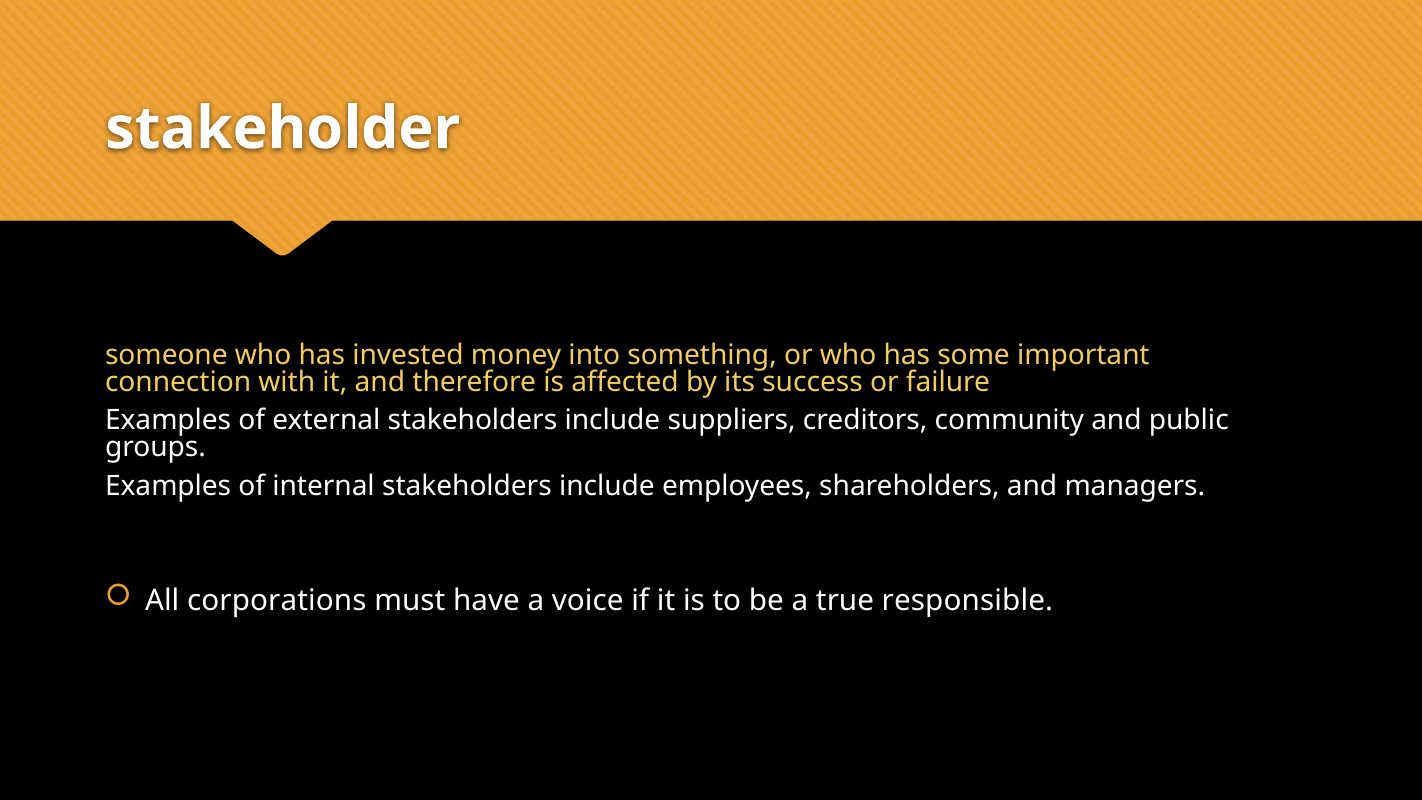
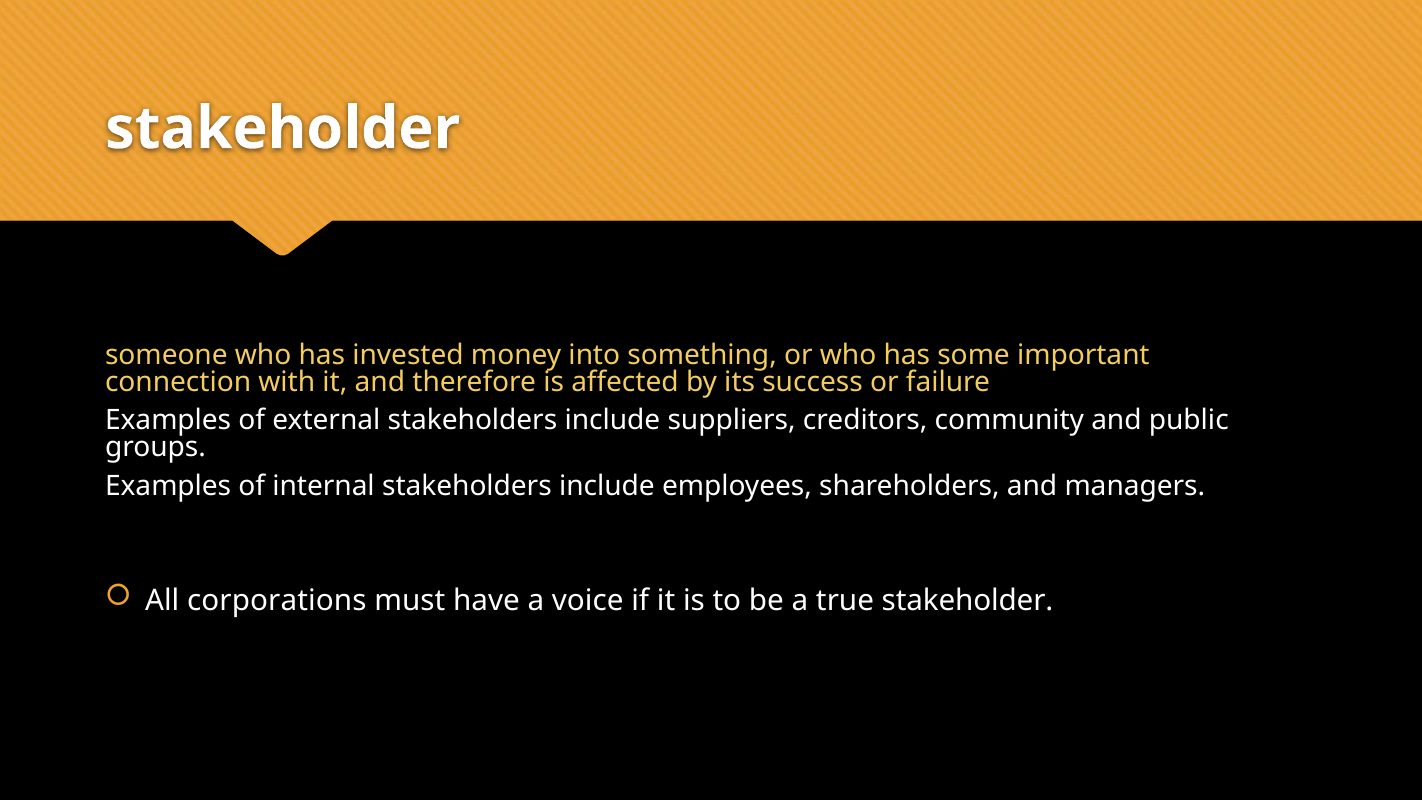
true responsible: responsible -> stakeholder (968, 600)
